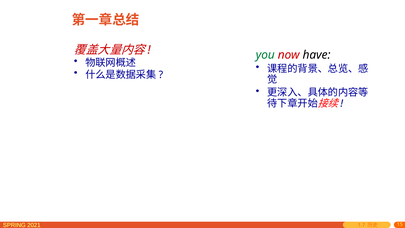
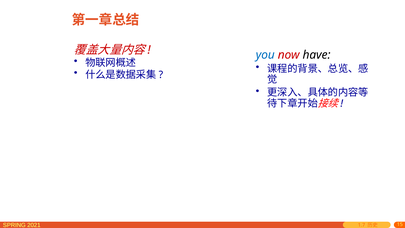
you colour: green -> blue (265, 55)
